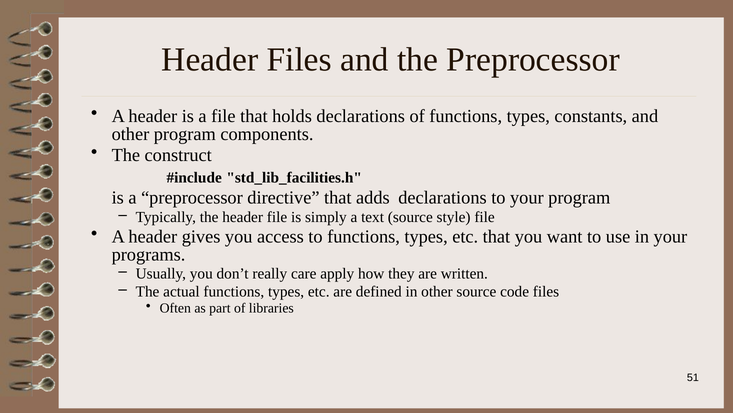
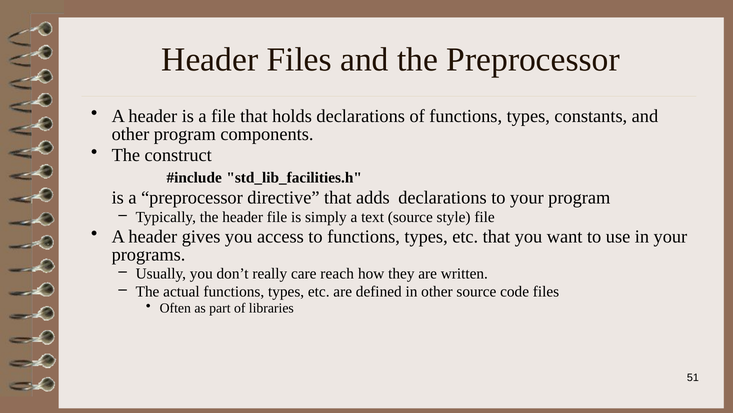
apply: apply -> reach (337, 273)
